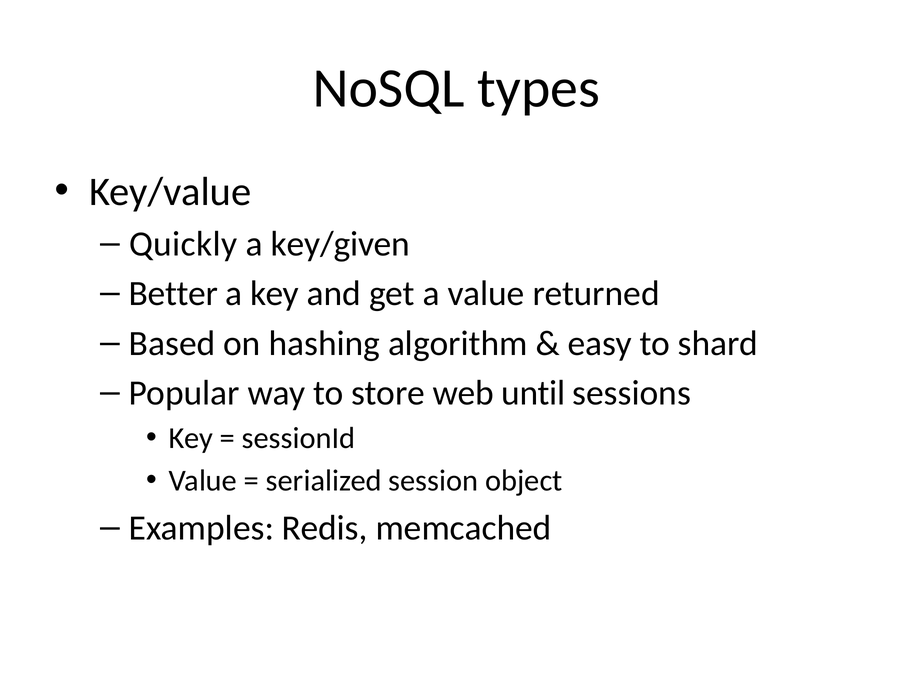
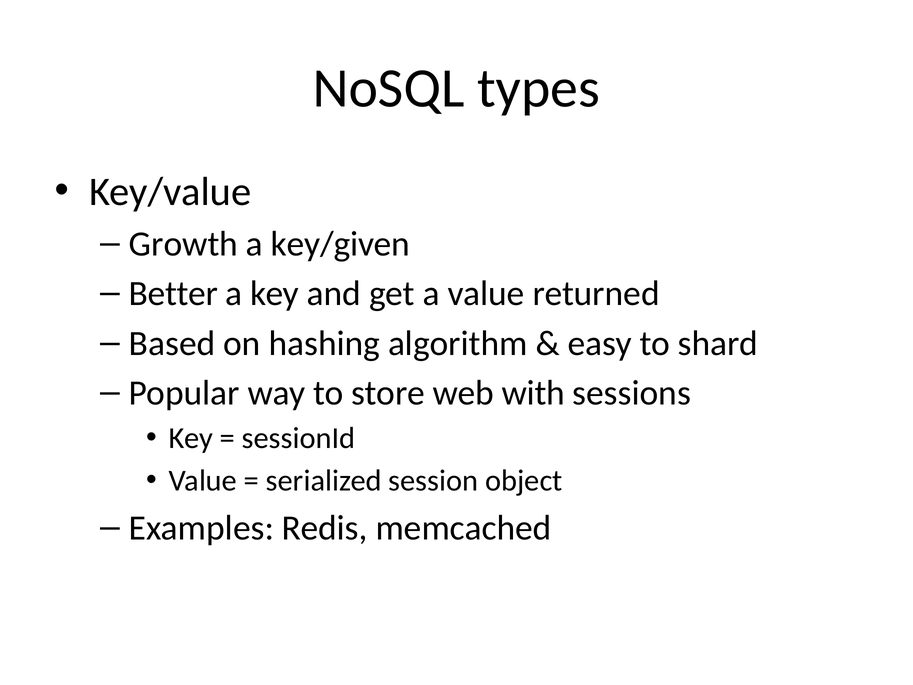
Quickly: Quickly -> Growth (183, 244)
until: until -> with (533, 393)
